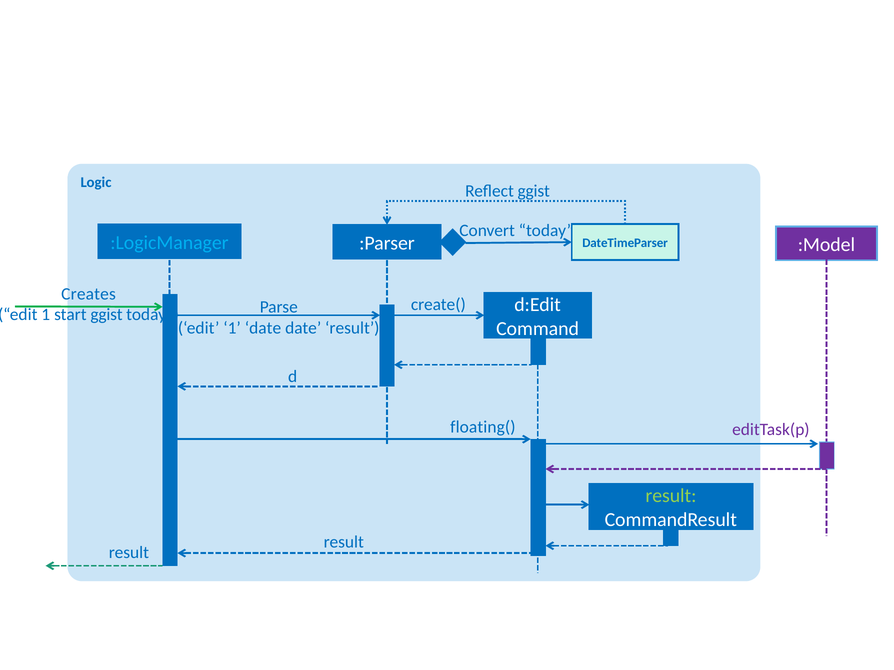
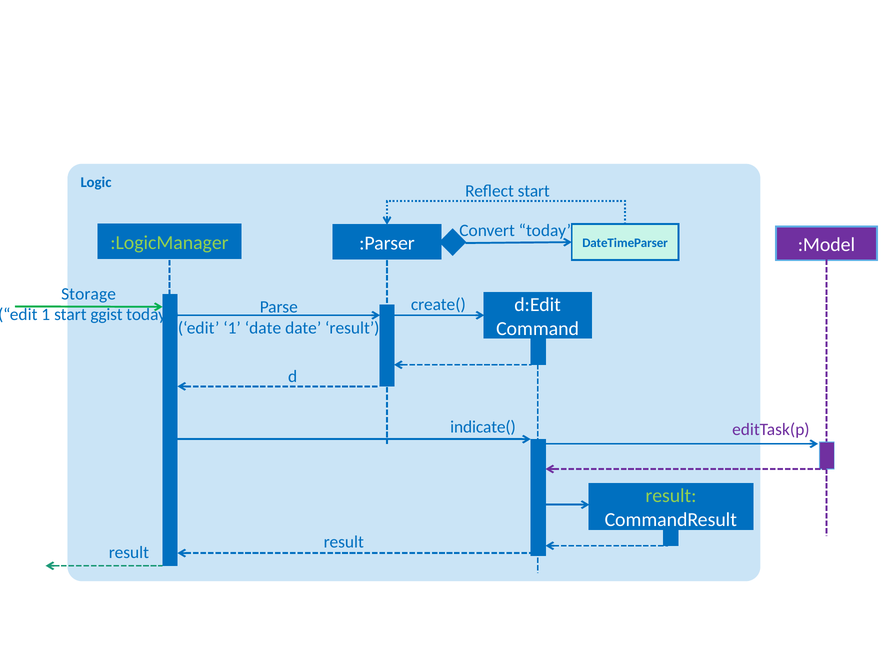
Reflect ggist: ggist -> start (534, 191)
:LogicManager colour: light blue -> light green (169, 243)
Creates: Creates -> Storage (89, 294)
floating(: floating( -> indicate( (483, 427)
